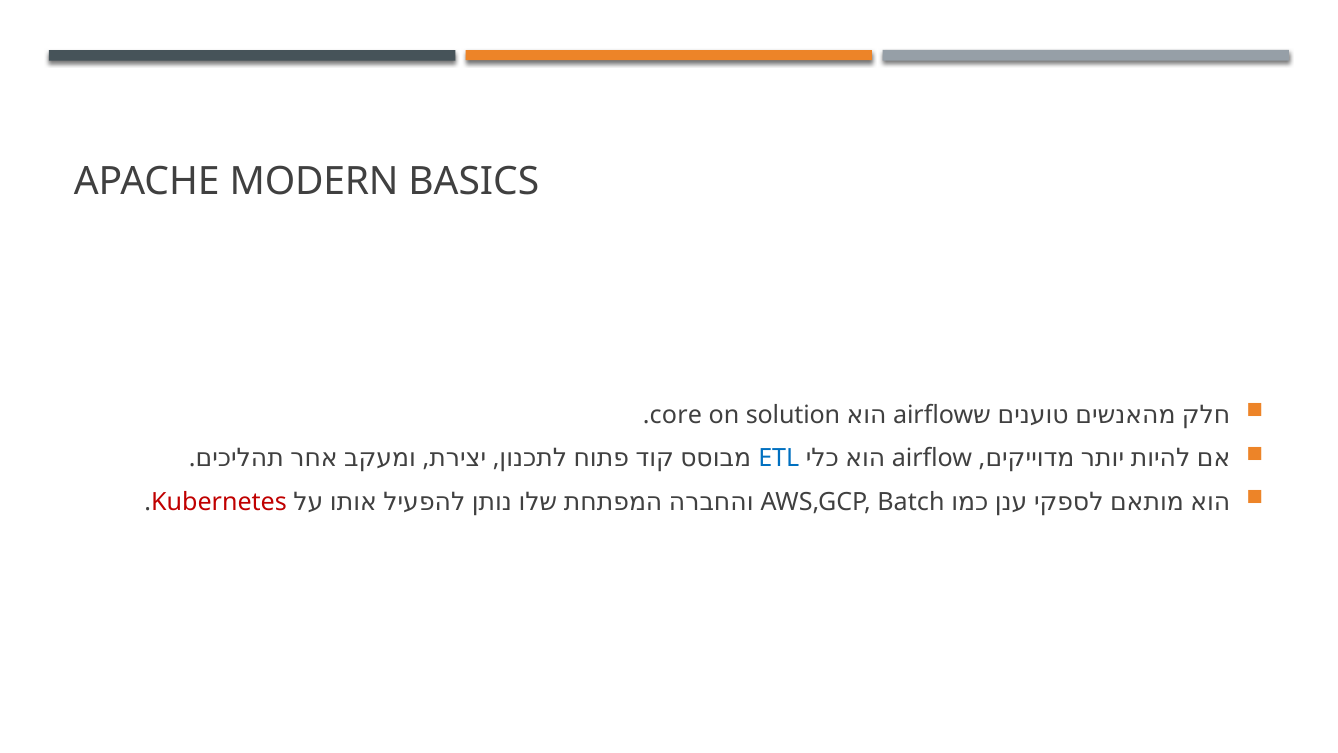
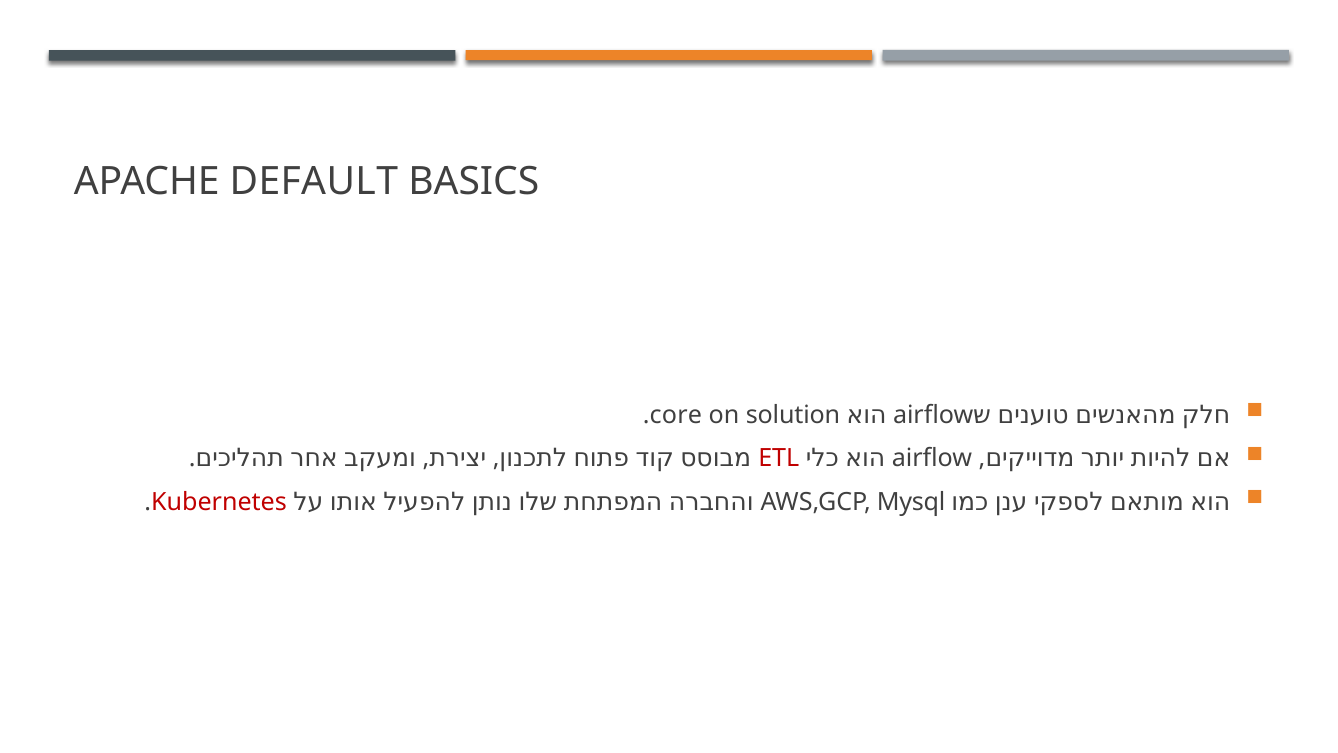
MODERN: MODERN -> DEFAULT (314, 182)
ETL colour: blue -> red (779, 458)
Batch: Batch -> Mysql (911, 502)
